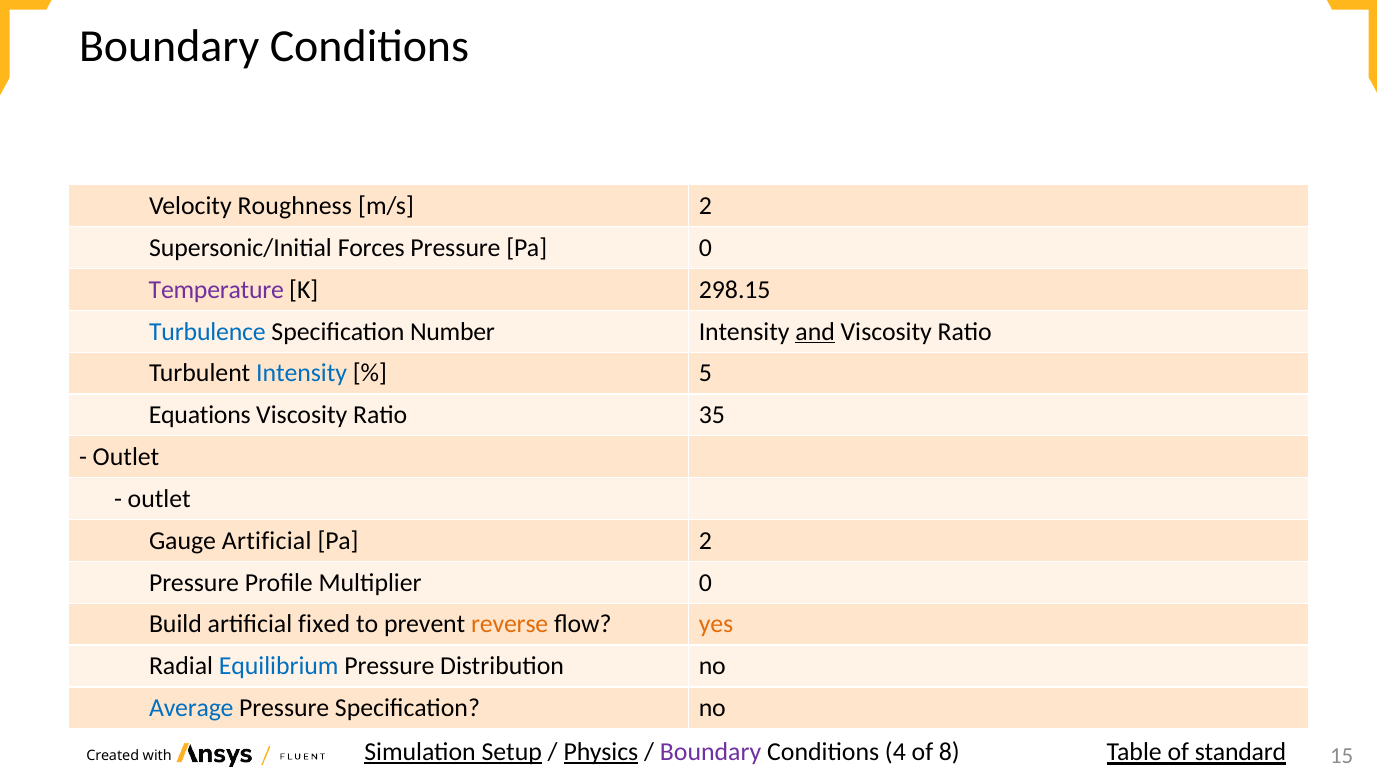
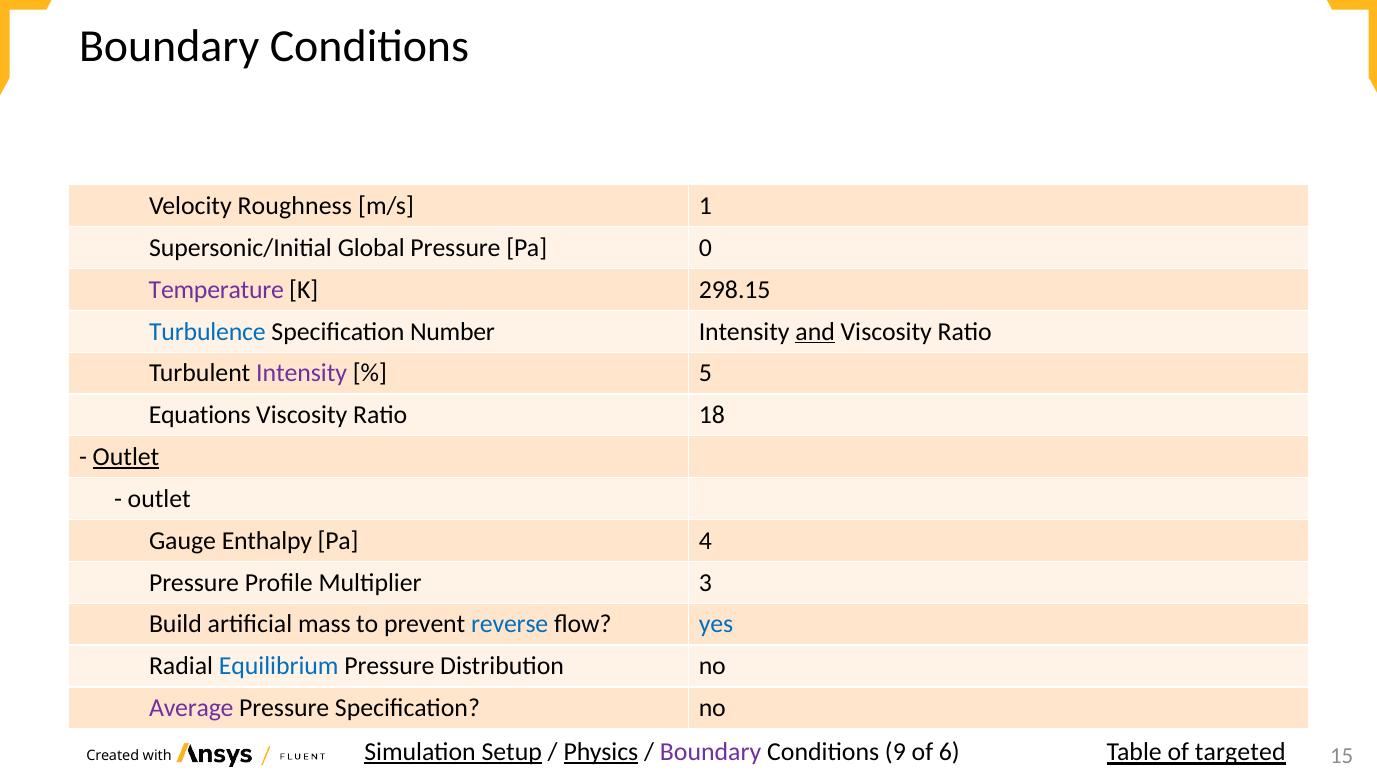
m/s 2: 2 -> 1 (705, 206)
Forces: Forces -> Global (371, 248)
Intensity colour: blue -> purple (302, 374)
35: 35 -> 18 (712, 416)
Outlet underline: none -> present (126, 457)
Gauge Artificial: Artificial -> Enthalpy (267, 541)
Pa 2: 2 -> 4 (705, 541)
Multiplier 0: 0 -> 3 (705, 583)
fixed: fixed -> mass (324, 625)
reverse colour: orange -> blue (510, 625)
yes colour: orange -> blue (716, 625)
Average colour: blue -> purple (191, 709)
4: 4 -> 9 (895, 752)
8: 8 -> 6 (949, 752)
standard: standard -> targeted (1240, 753)
